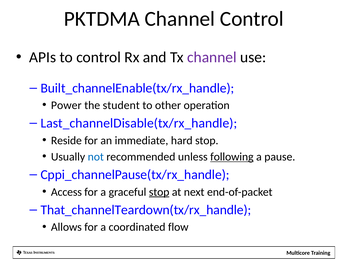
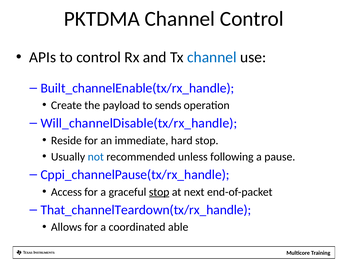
channel colour: purple -> blue (212, 57)
Power: Power -> Create (66, 105)
student: student -> payload (121, 105)
other: other -> sends (168, 105)
Last_channelDisable(tx/rx_handle: Last_channelDisable(tx/rx_handle -> Will_channelDisable(tx/rx_handle (139, 123)
following underline: present -> none (232, 157)
flow: flow -> able (178, 227)
